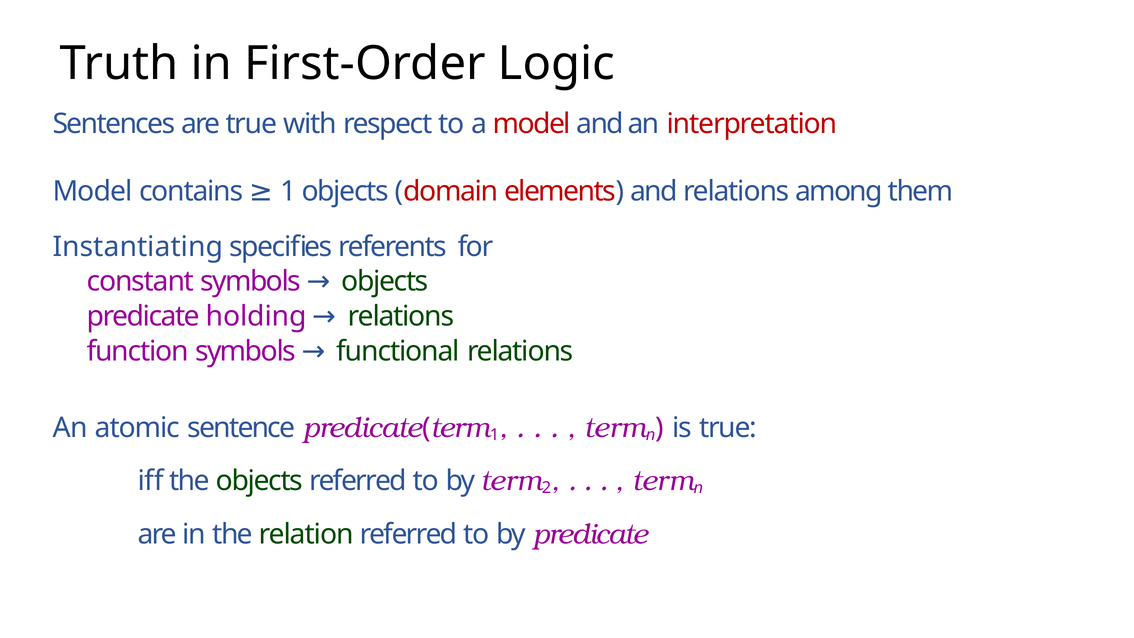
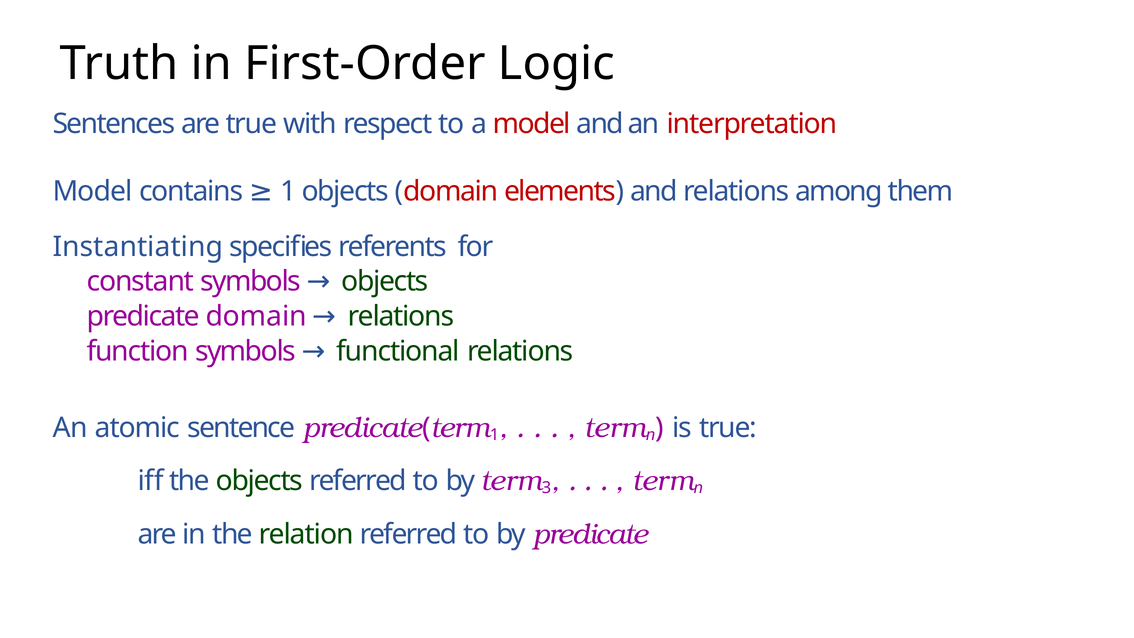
predicate holding: holding -> domain (256, 316)
2: 2 -> 3 (546, 488)
